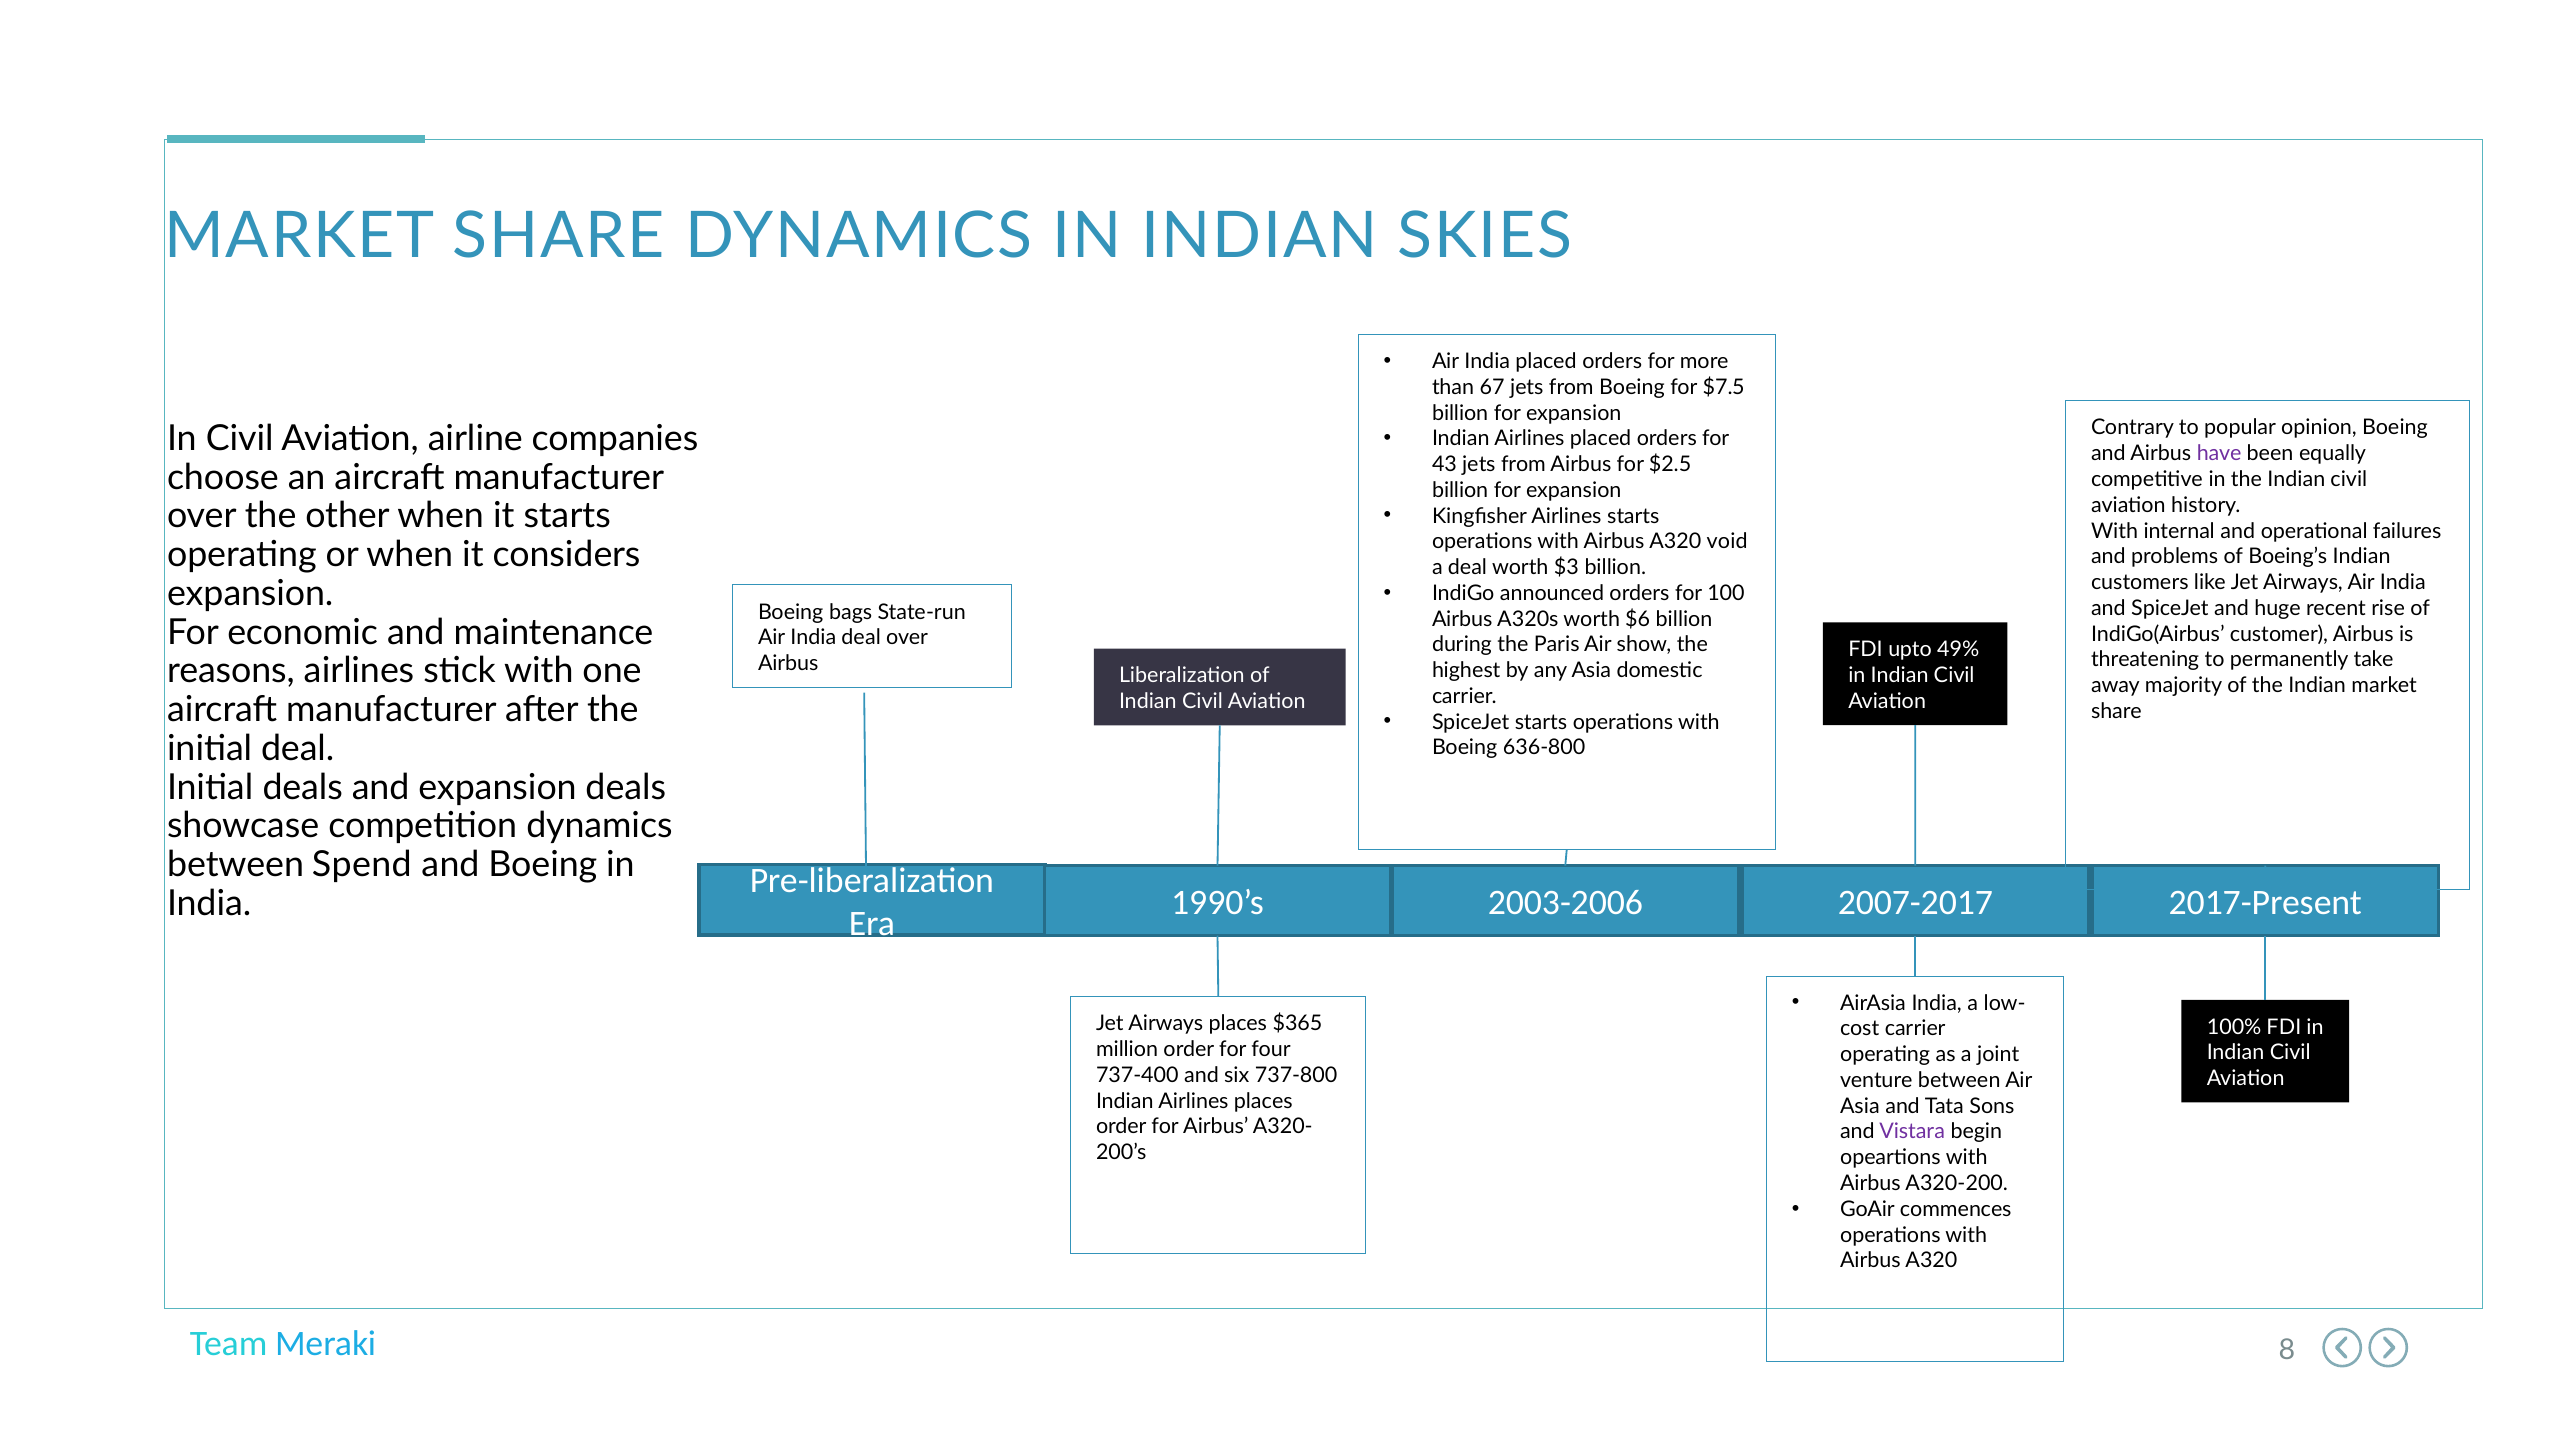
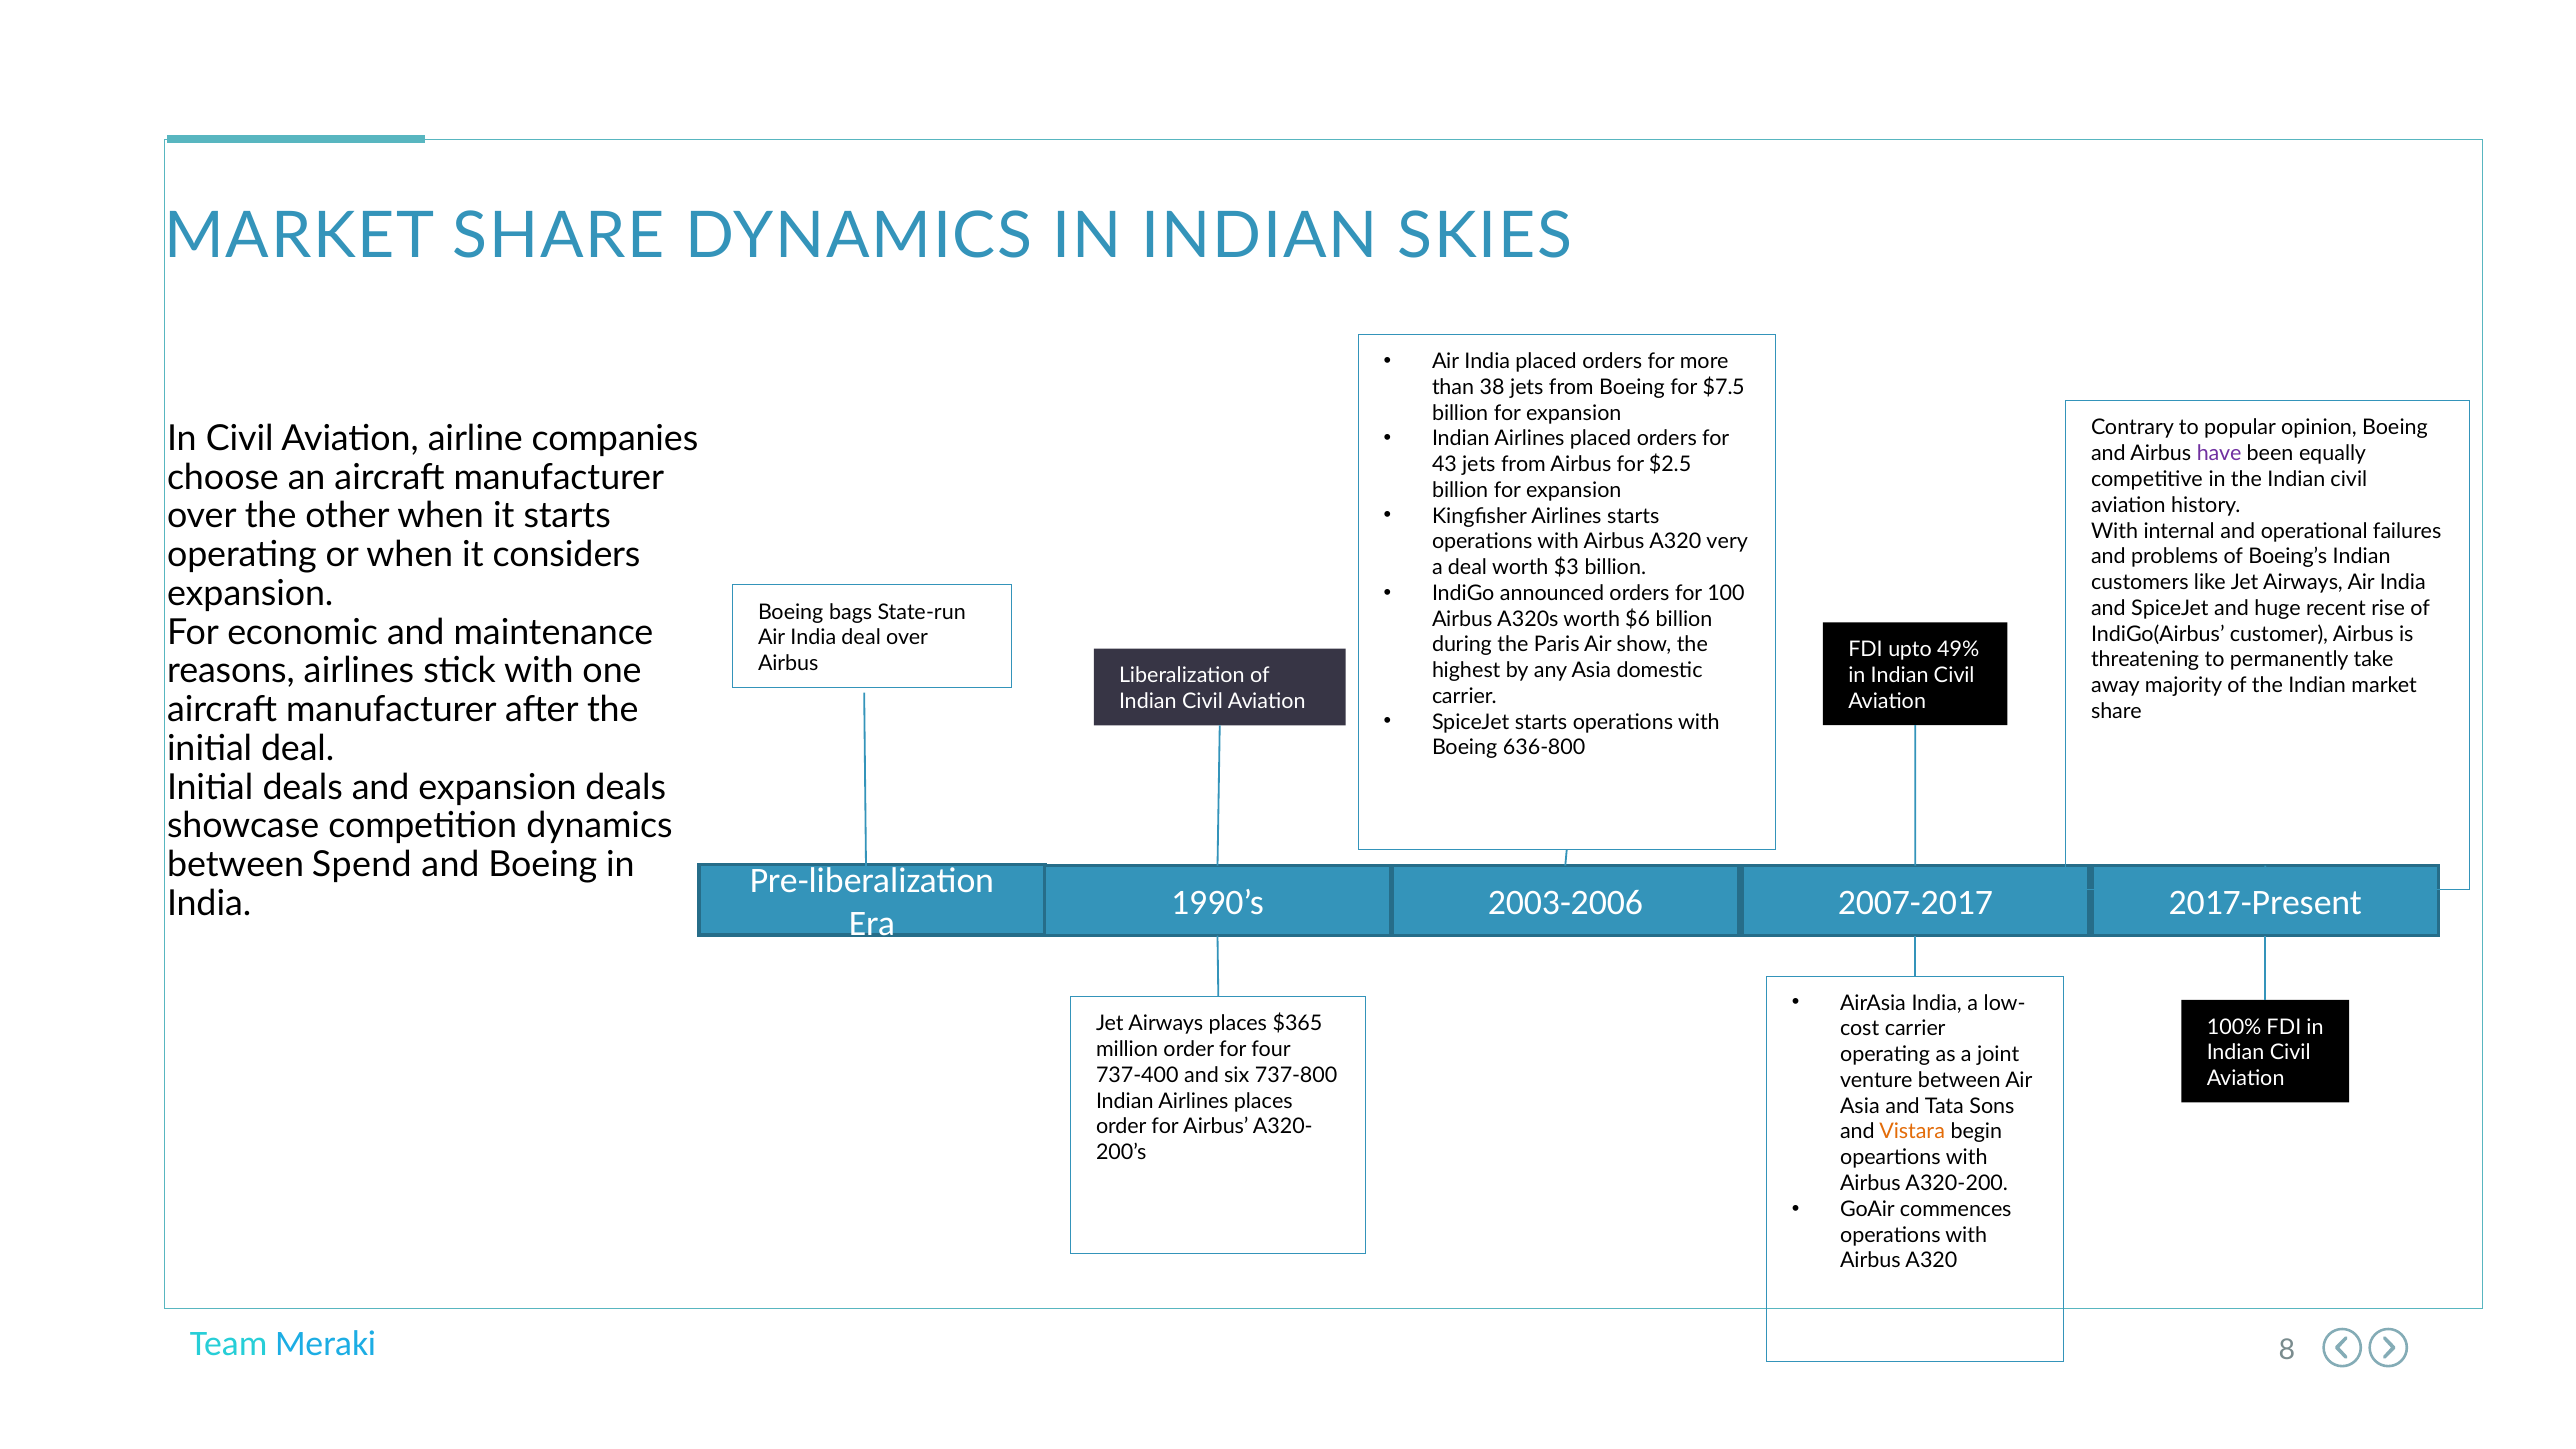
67: 67 -> 38 (1492, 387)
void: void -> very (1727, 542)
Vistara colour: purple -> orange (1912, 1132)
